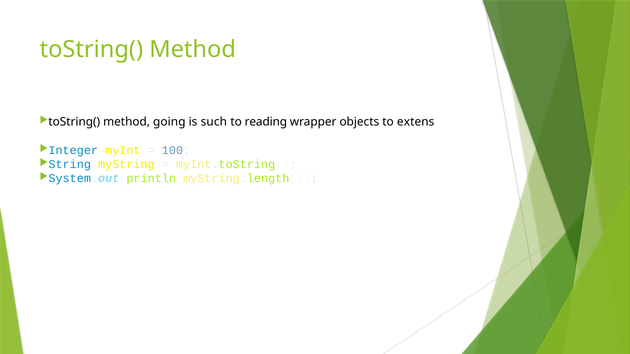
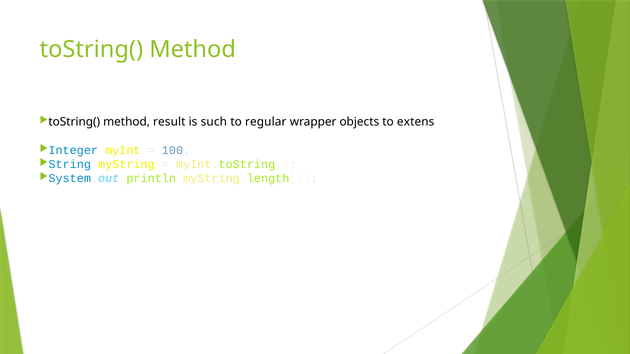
going: going -> result (169, 122)
reading: reading -> regular (266, 122)
